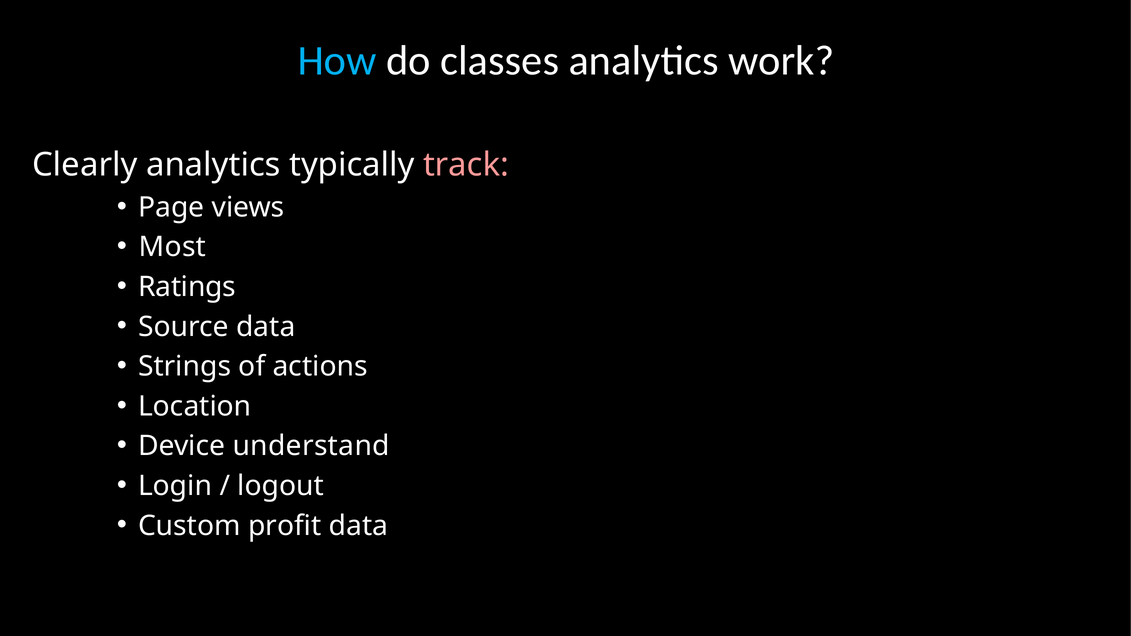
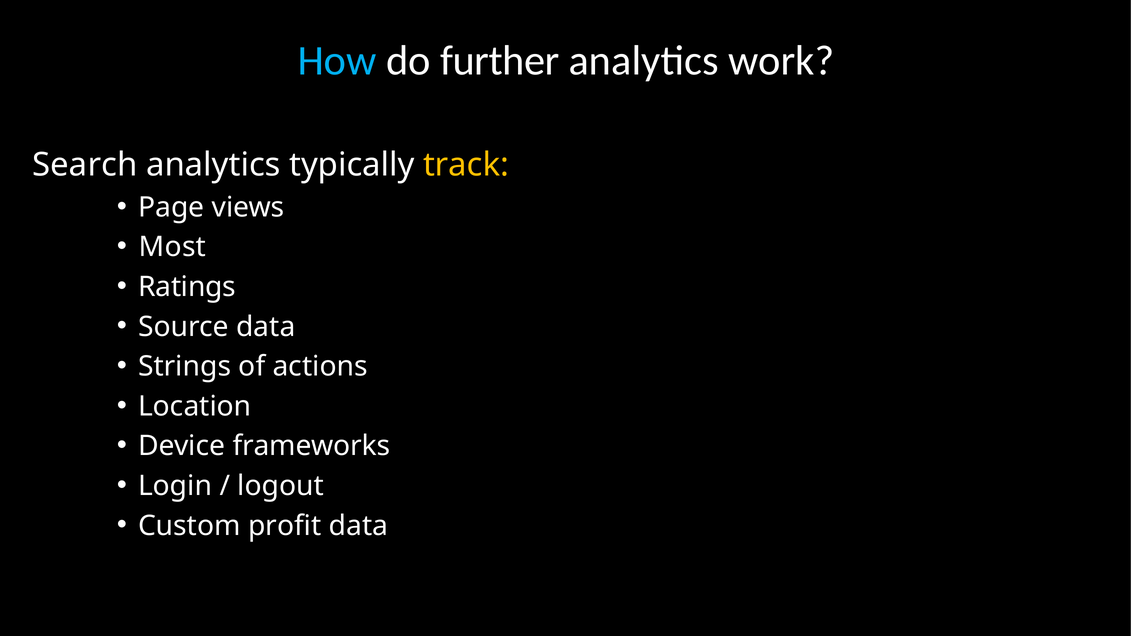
classes: classes -> further (500, 61)
Clearly: Clearly -> Search (85, 165)
track colour: pink -> yellow (466, 165)
understand: understand -> frameworks (311, 446)
